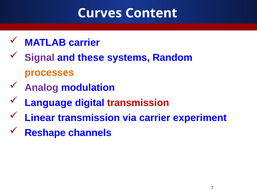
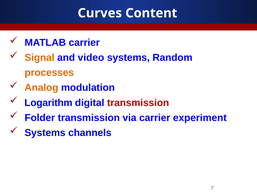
Signal colour: purple -> orange (40, 58)
these: these -> video (91, 58)
Analog colour: purple -> orange (41, 88)
Language: Language -> Logarithm (48, 103)
Linear: Linear -> Folder (40, 118)
Reshape: Reshape -> Systems (45, 133)
